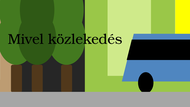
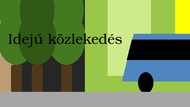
Mivel: Mivel -> Idejű (26, 39)
